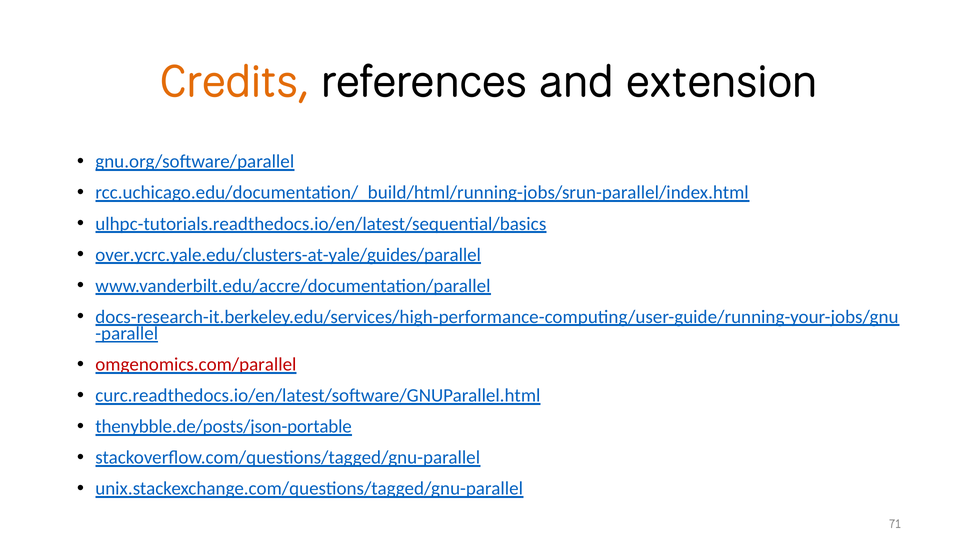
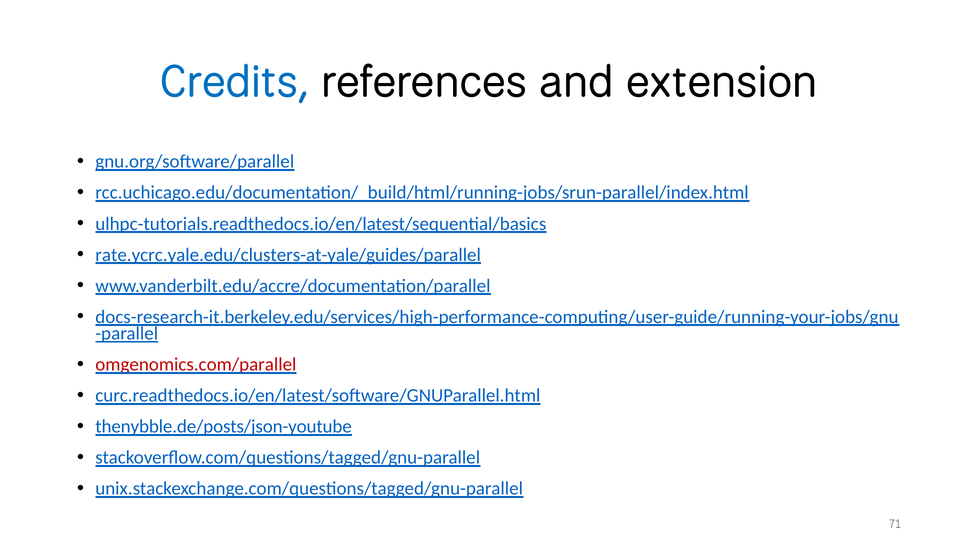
Credits colour: orange -> blue (235, 82)
over.ycrc.yale.edu/clusters-at-yale/guides/parallel: over.ycrc.yale.edu/clusters-at-yale/guides/parallel -> rate.ycrc.yale.edu/clusters-at-yale/guides/parallel (288, 255)
thenybble.de/posts/json-portable: thenybble.de/posts/json-portable -> thenybble.de/posts/json-youtube (224, 427)
